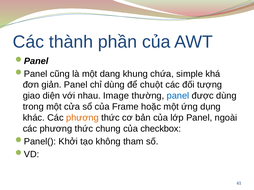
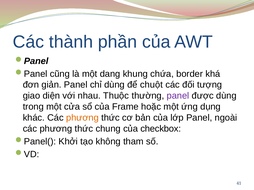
simple: simple -> border (190, 74)
Image: Image -> Thuộc (116, 96)
panel colour: blue -> purple (178, 96)
